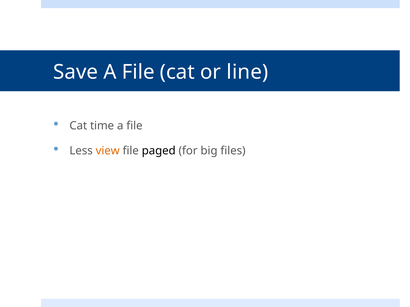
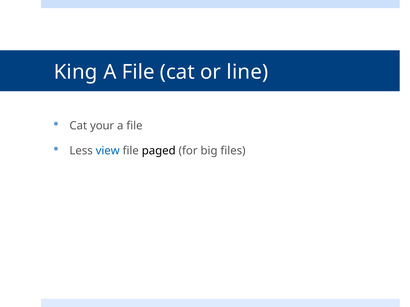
Save: Save -> King (76, 72)
time: time -> your (102, 126)
view colour: orange -> blue (108, 151)
